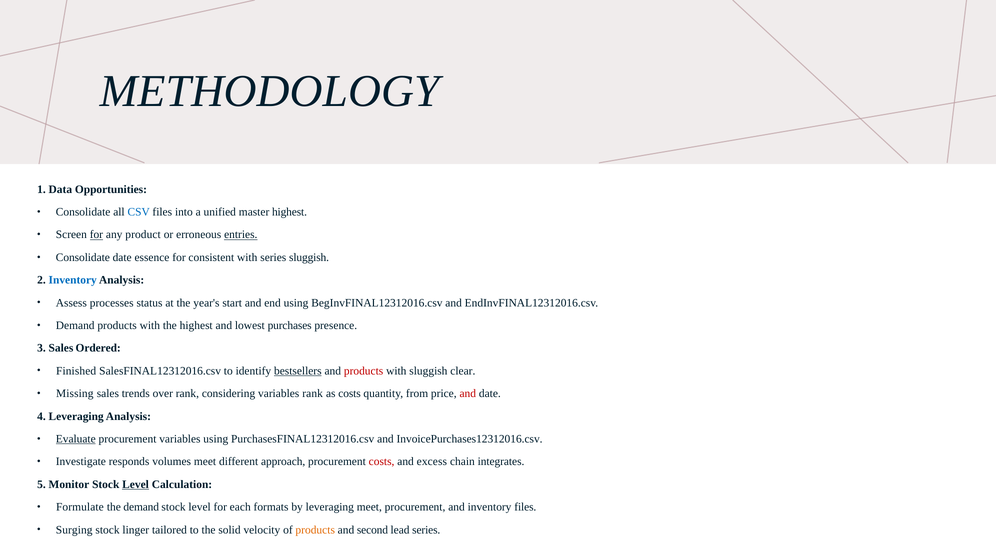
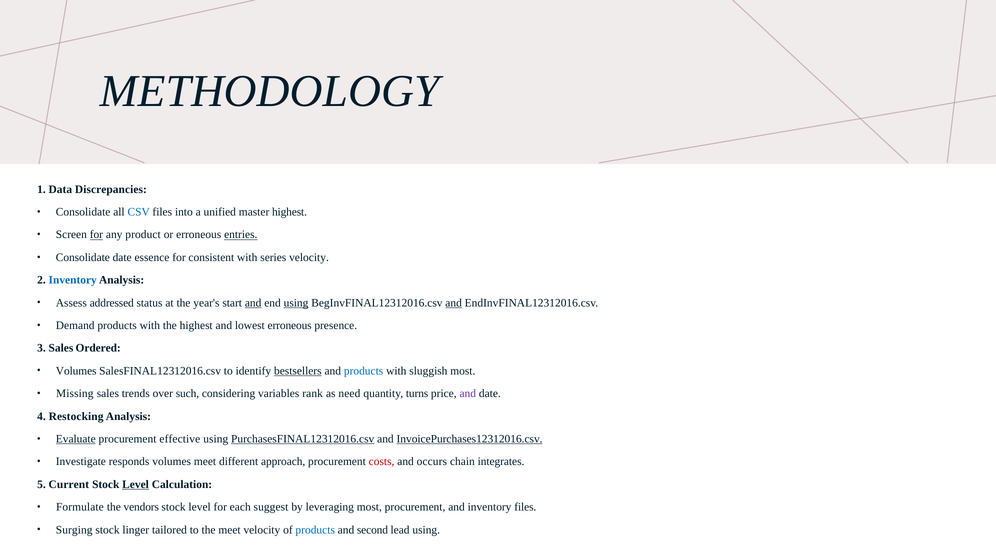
Opportunities: Opportunities -> Discrepancies (111, 189)
series sluggish: sluggish -> velocity (309, 258)
processes: processes -> addressed (112, 303)
and underline: none -> present (253, 303)
using underline: none -> present (296, 303)
and underline: none -> present (454, 303)
lowest purchases: purchases -> erroneous (290, 326)
Finished: Finished -> Volumes (76, 371)
products colour: red -> blue (364, 371)
sluggish clear: clear -> most (463, 371)
over rank: rank -> such (187, 394)
as costs: costs -> need (349, 394)
from: from -> turns (417, 394)
and colour: red -> purple (468, 394)
4 Leveraging: Leveraging -> Restocking (76, 416)
procurement variables: variables -> effective (180, 439)
PurchasesFINAL12312016.csv underline: none -> present (303, 439)
InvoicePurchases12312016.csv underline: none -> present (470, 439)
excess: excess -> occurs (432, 462)
Monitor: Monitor -> Current (69, 485)
the demand: demand -> vendors (141, 507)
formats: formats -> suggest (271, 507)
leveraging meet: meet -> most (369, 507)
the solid: solid -> meet (230, 530)
products colour: orange -> blue (315, 530)
lead series: series -> using (426, 530)
